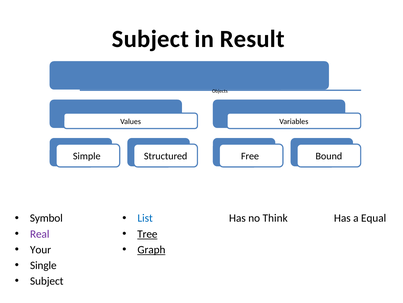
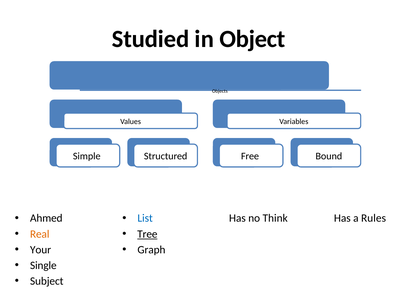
Subject: Subject -> Studied (151, 39)
Result: Result -> Object (252, 39)
Symbol: Symbol -> Ahmed (46, 218)
Equal: Equal -> Rules (374, 218)
Real colour: purple -> orange (40, 233)
Graph underline: present -> none (151, 249)
